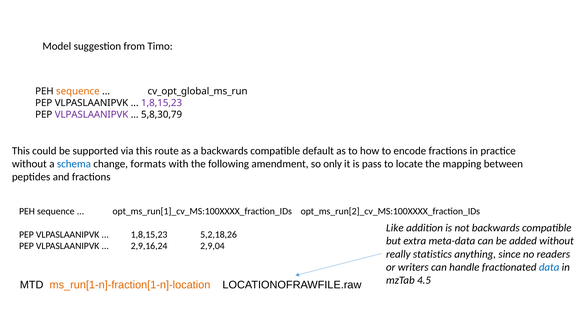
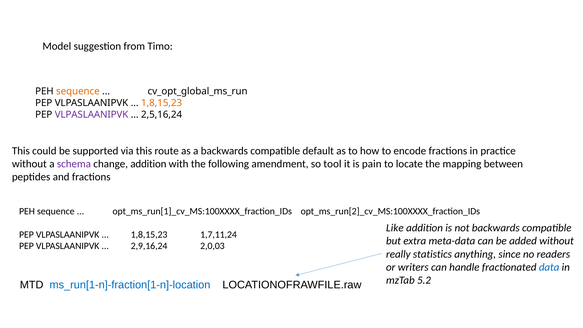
1,8,15,23 colour: purple -> orange (162, 103)
5,8,30,79: 5,8,30,79 -> 2,5,16,24 (162, 115)
schema colour: blue -> purple (74, 164)
change formats: formats -> addition (148, 164)
only: only -> tool (332, 164)
pass: pass -> pain (372, 164)
5,2,18,26: 5,2,18,26 -> 1,7,11,24 (219, 234)
2,9,04: 2,9,04 -> 2,0,03 (212, 246)
4.5: 4.5 -> 5.2 (424, 280)
ms_run[1-n]-fraction[1-n]-location colour: orange -> blue (130, 285)
